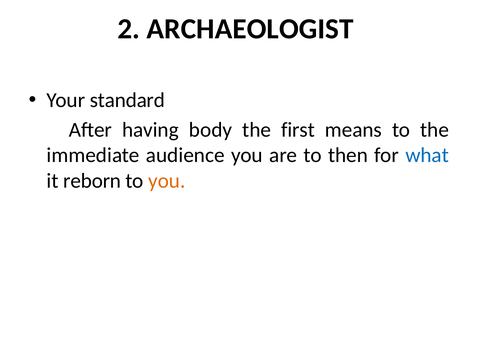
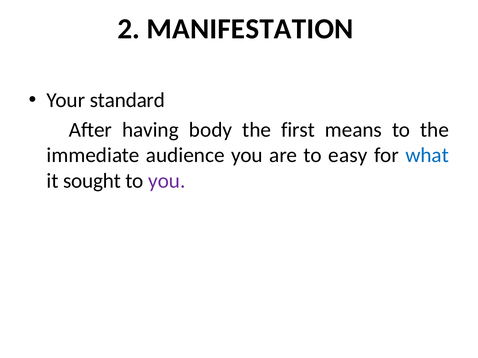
ARCHAEOLOGIST: ARCHAEOLOGIST -> MANIFESTATION (250, 29)
then: then -> easy (348, 156)
reborn: reborn -> sought (92, 181)
you colour: orange -> purple (167, 181)
